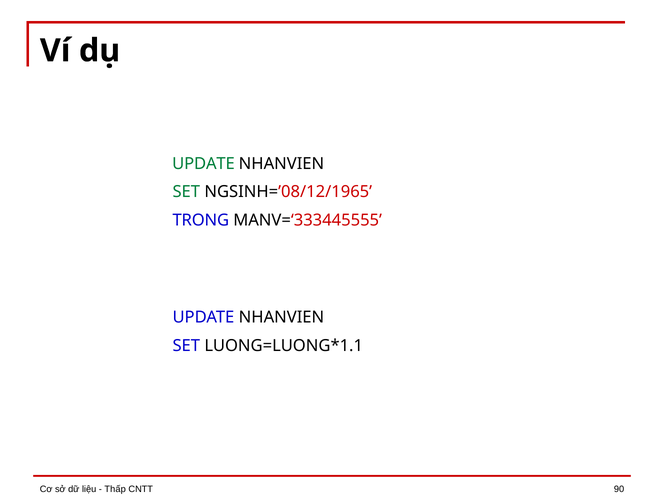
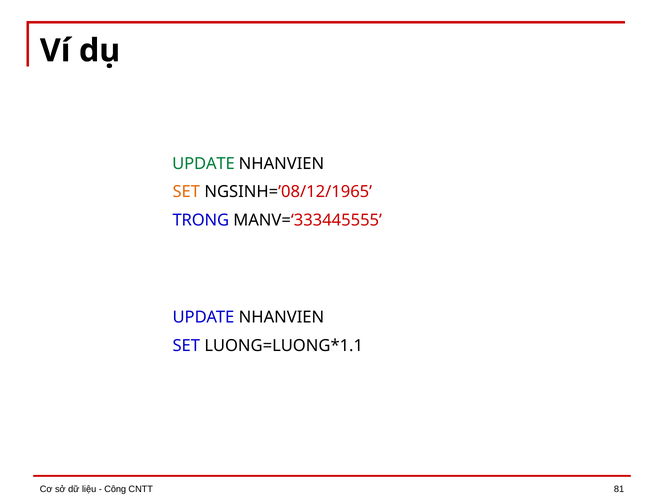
SET colour: green -> orange (186, 192)
Thấp: Thấp -> Công (115, 489)
90: 90 -> 81 (619, 489)
